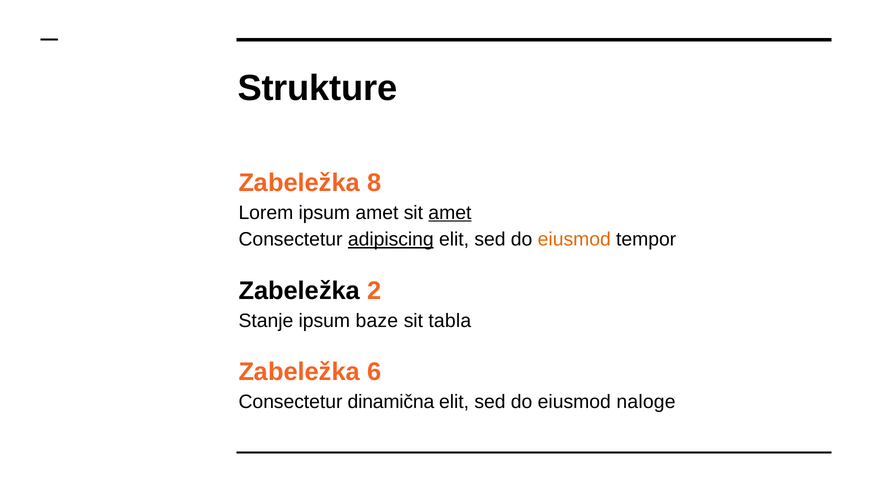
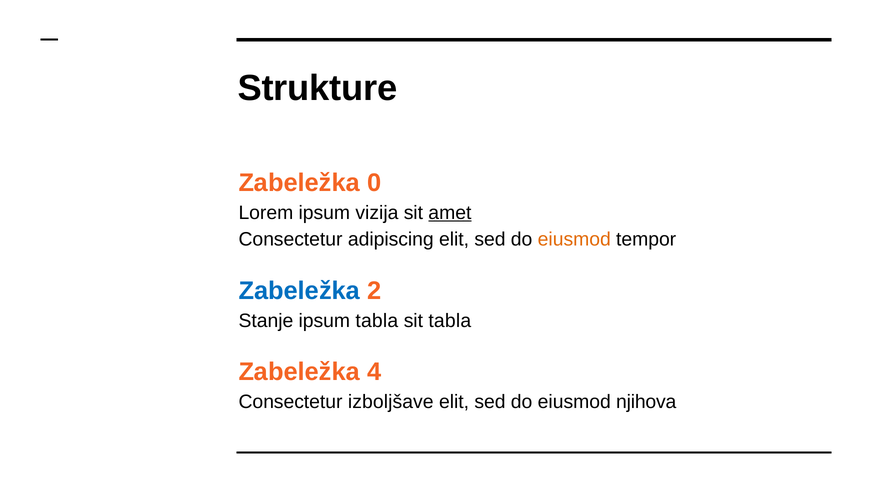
8: 8 -> 0 (374, 183)
ipsum amet: amet -> vizija (377, 212)
adipiscing underline: present -> none (391, 239)
Zabeležka colour: black -> blue (299, 290)
ipsum baze: baze -> tabla (377, 320)
6: 6 -> 4 (374, 372)
dinamična: dinamična -> izboljšave (391, 401)
naloge: naloge -> njihova (646, 401)
